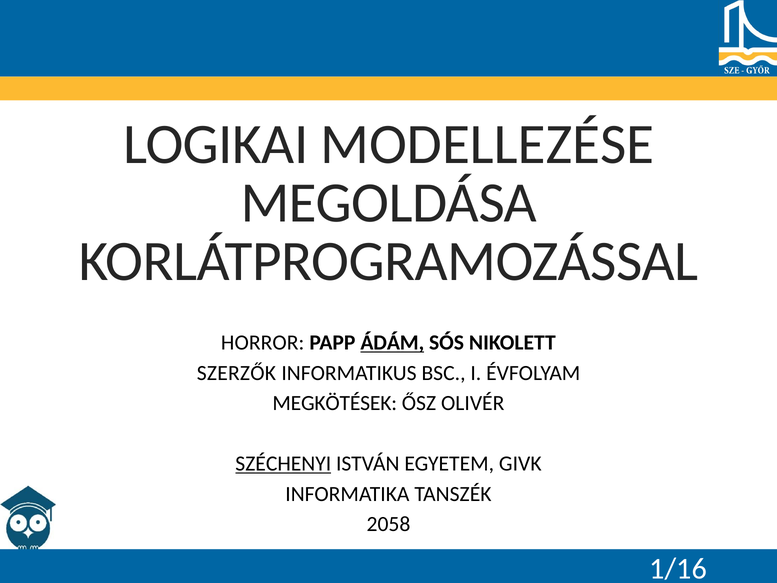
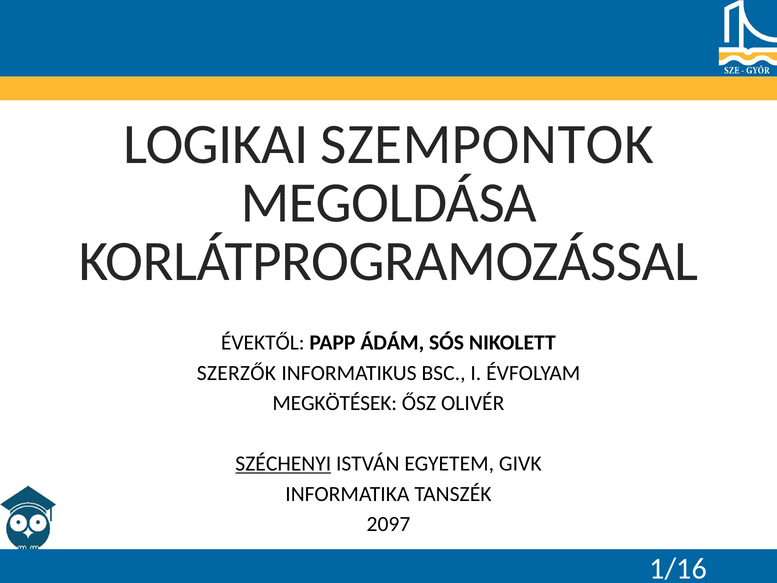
MODELLEZÉSE: MODELLEZÉSE -> SZEMPONTOK (487, 145)
HORROR: HORROR -> ÉVEKTŐL (263, 343)
ÁDÁM underline: present -> none (392, 343)
2058: 2058 -> 2097 (388, 524)
